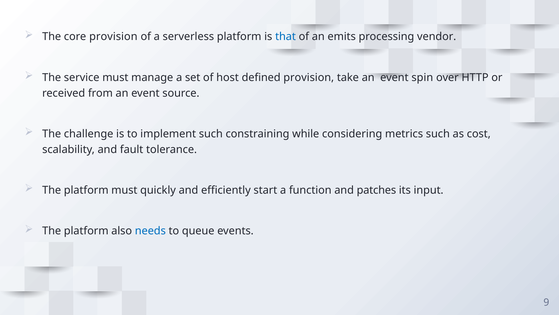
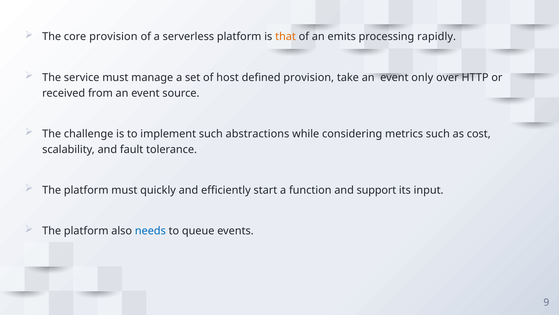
that colour: blue -> orange (286, 37)
vendor: vendor -> rapidly (437, 37)
spin: spin -> only (422, 77)
constraining: constraining -> abstractions (257, 134)
patches: patches -> support (376, 190)
